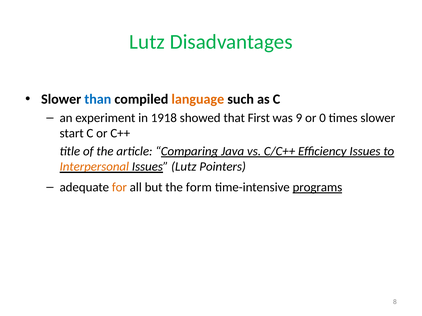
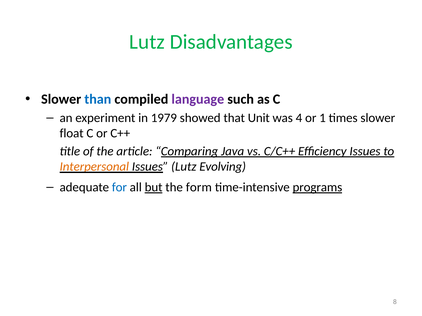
language colour: orange -> purple (198, 99)
1918: 1918 -> 1979 (164, 118)
First: First -> Unit (259, 118)
9: 9 -> 4 (299, 118)
0: 0 -> 1 (323, 118)
start: start -> float (72, 134)
Pointers: Pointers -> Evolving (223, 167)
for colour: orange -> blue (119, 188)
but underline: none -> present (154, 188)
